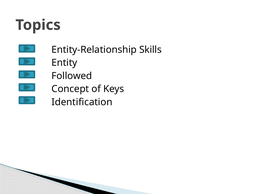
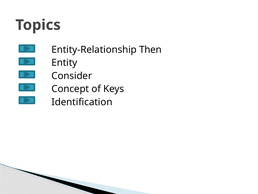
Skills: Skills -> Then (150, 50)
Followed: Followed -> Consider (72, 76)
